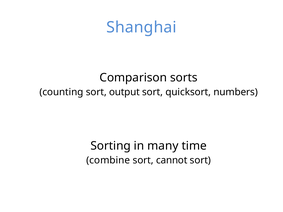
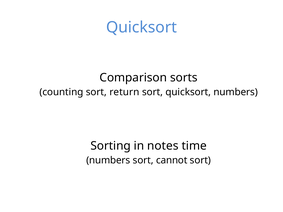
Shanghai: Shanghai -> Quicksort (141, 27)
output: output -> return (124, 92)
many: many -> notes (163, 146)
combine: combine -> numbers (108, 160)
